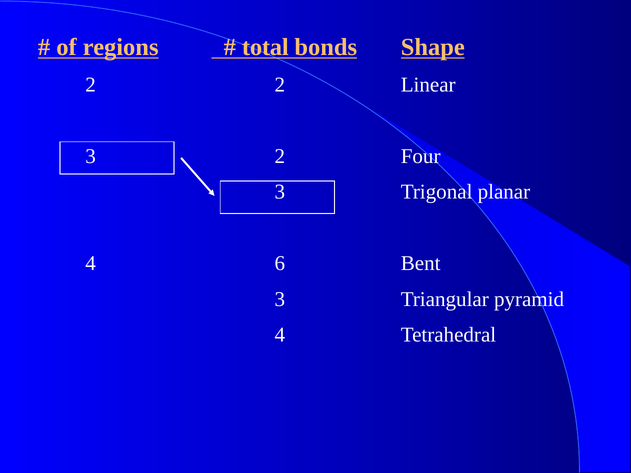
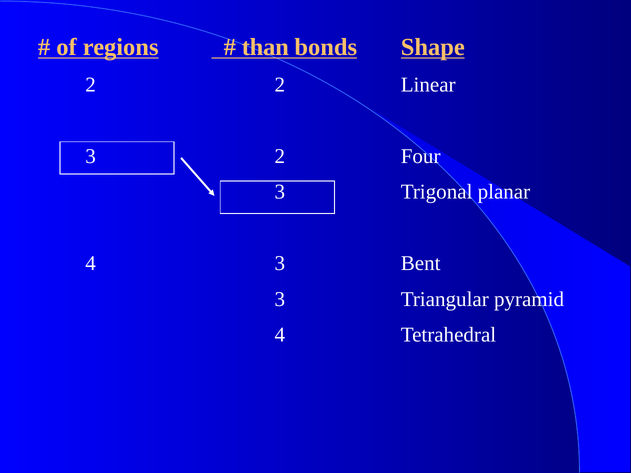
total: total -> than (265, 47)
4 6: 6 -> 3 (280, 264)
